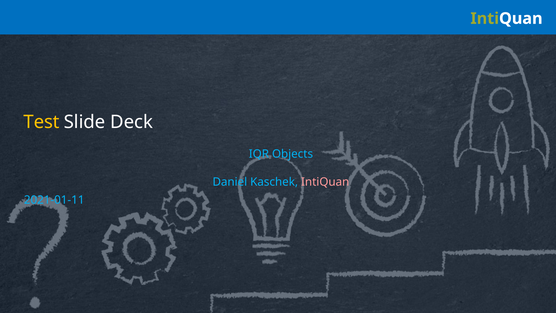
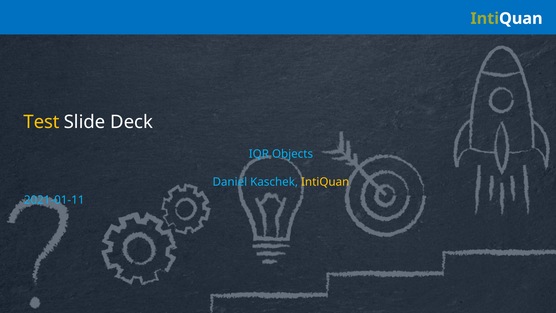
IntiQuan colour: pink -> yellow (325, 182)
